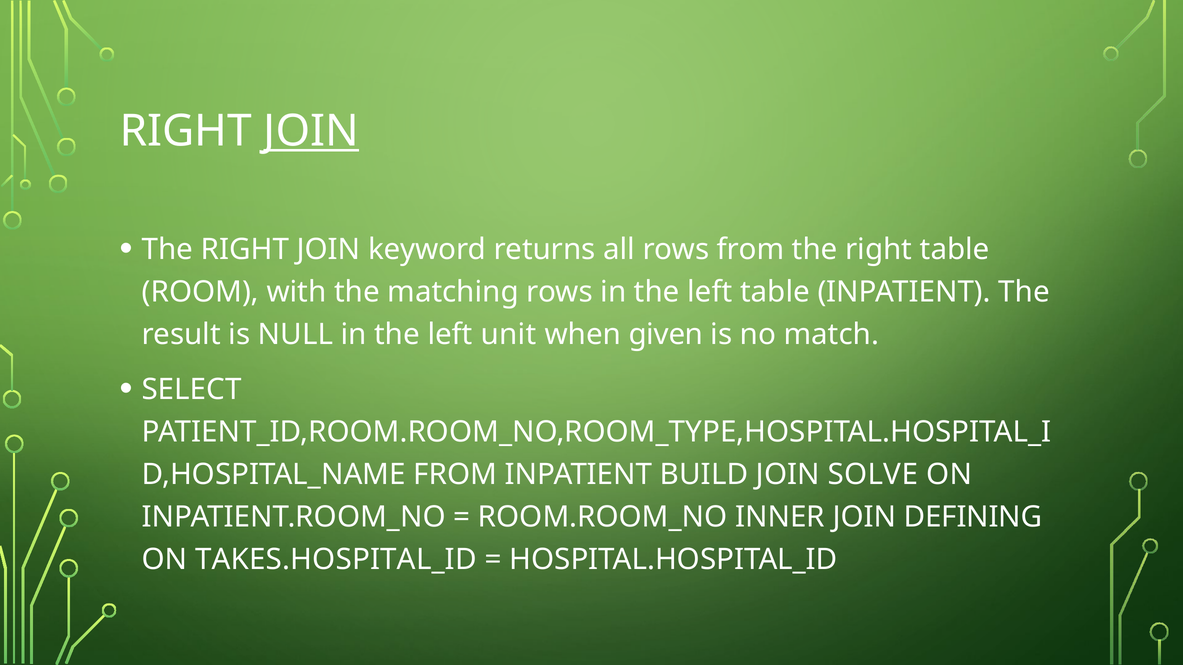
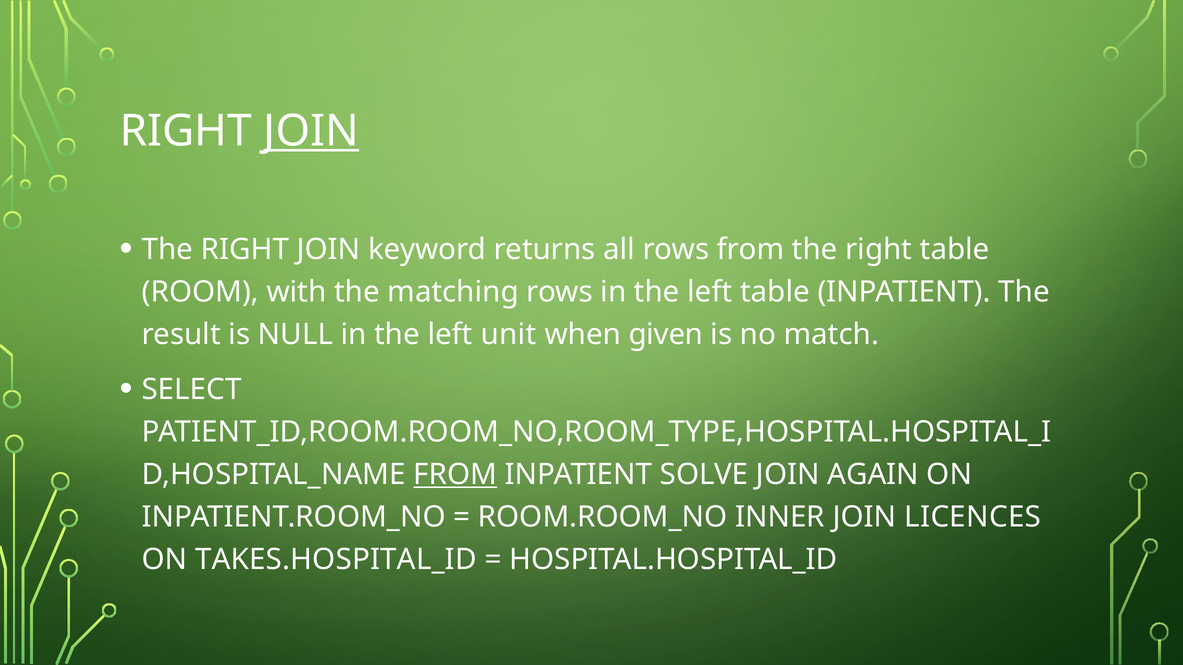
FROM underline: none -> present (455, 475)
BUILD: BUILD -> SOLVE (704, 475)
SOLVE: SOLVE -> AGAIN (873, 475)
DEFINING: DEFINING -> LICENCES (973, 517)
